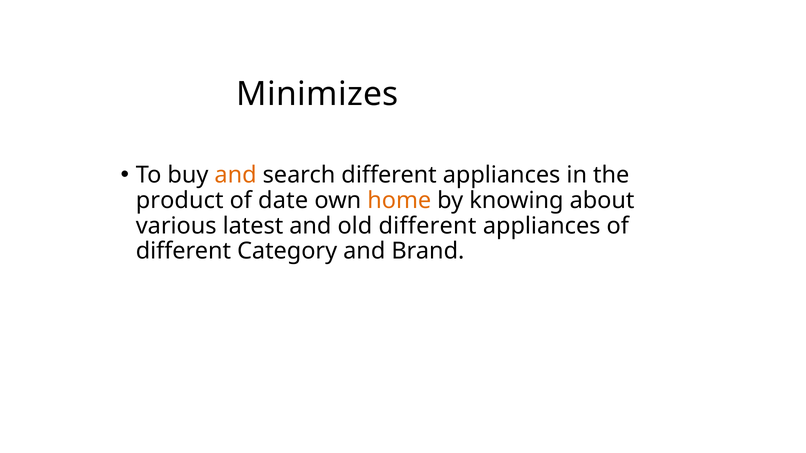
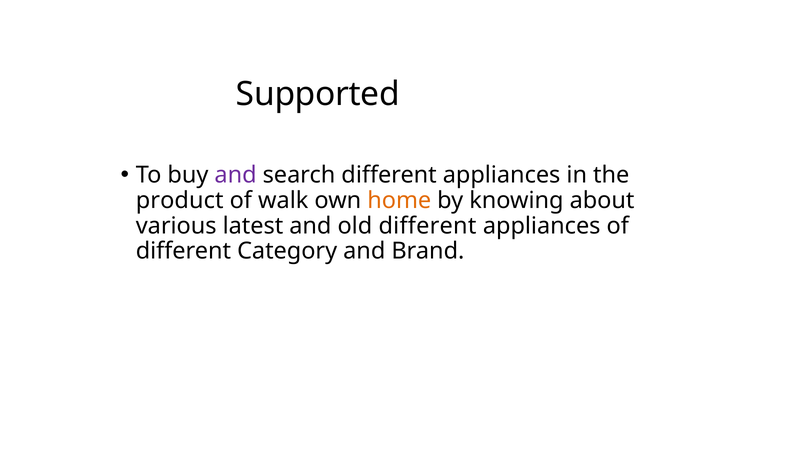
Minimizes: Minimizes -> Supported (318, 94)
and colour: orange -> purple (236, 175)
date: date -> walk (283, 201)
